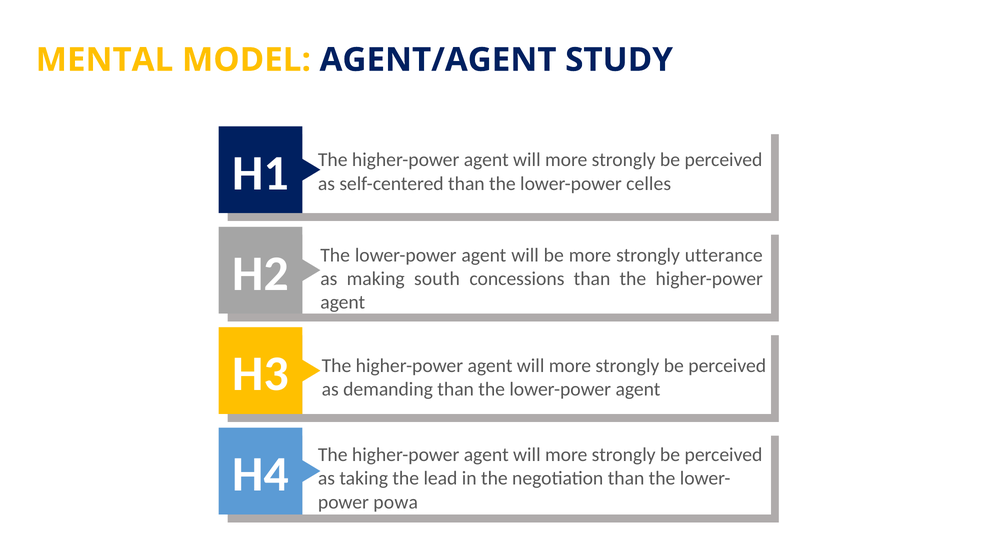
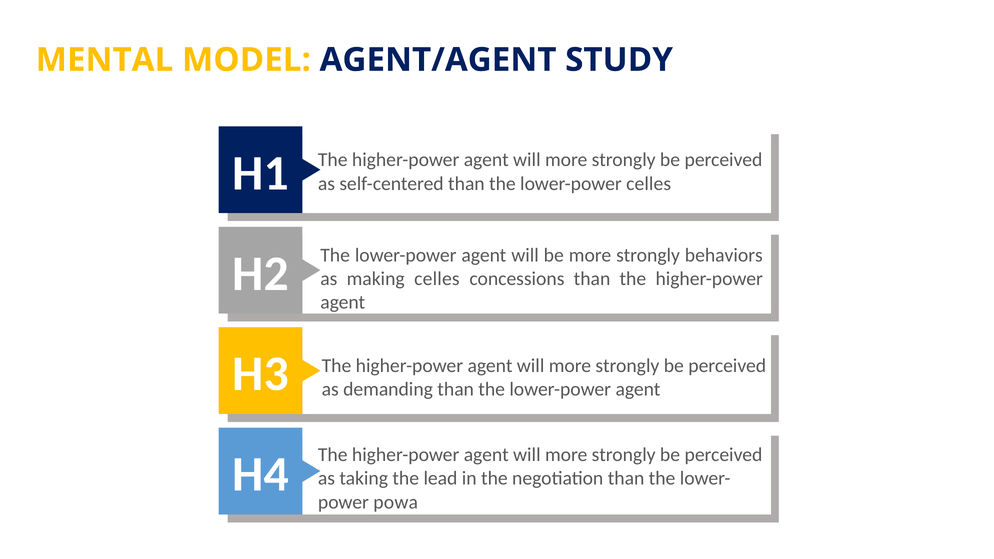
utterance: utterance -> behaviors (724, 255)
making south: south -> celles (437, 279)
